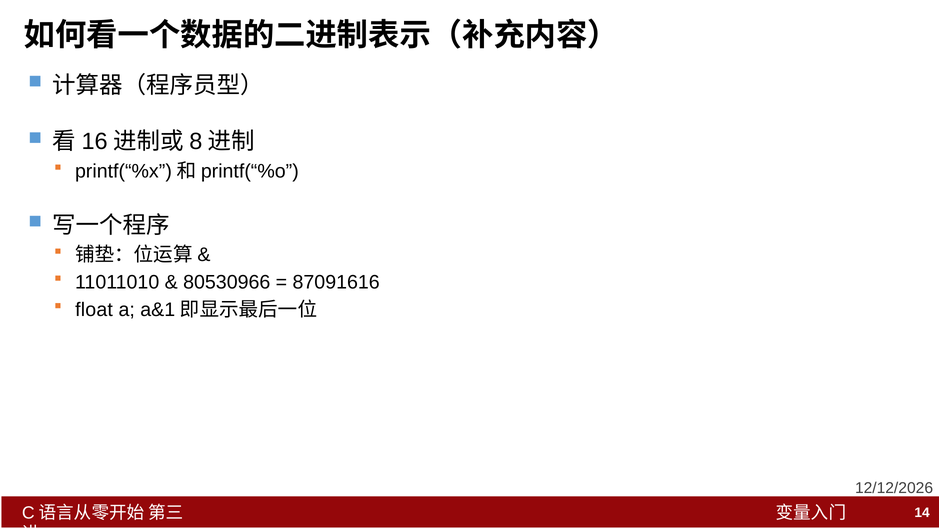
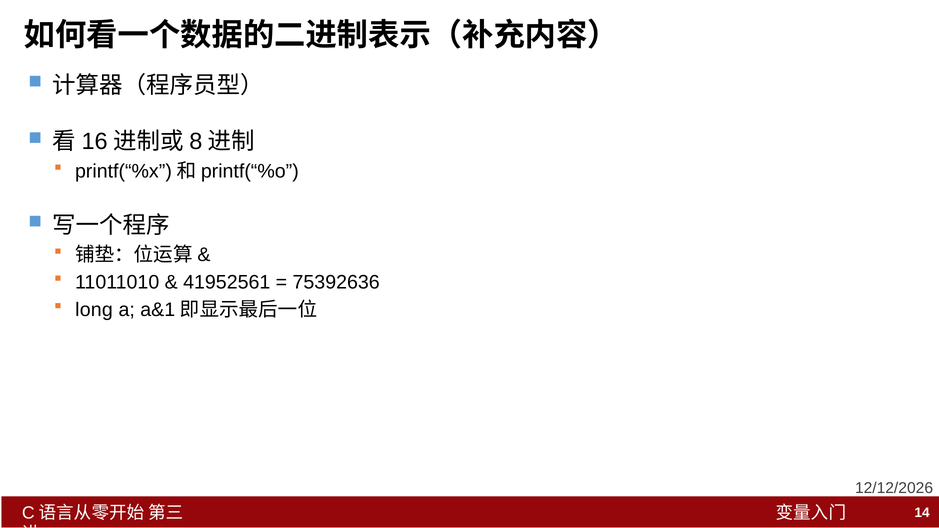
80530966: 80530966 -> 41952561 (227, 282)
87091616: 87091616 -> 75392636 (336, 282)
float: float -> long (94, 310)
